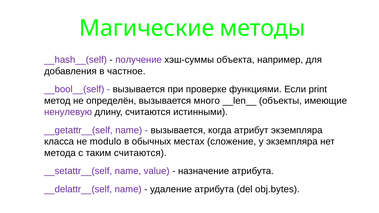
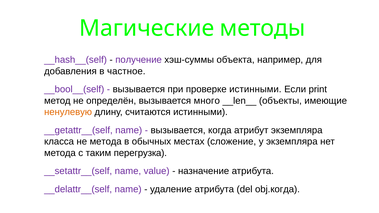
проверке функциями: функциями -> истинными (255, 89)
ненулевую colour: purple -> orange (68, 112)
не modulo: modulo -> метода (106, 142)
таким считаются: считаются -> перегрузка (140, 153)
obj.bytes: obj.bytes -> obj.когда (277, 189)
